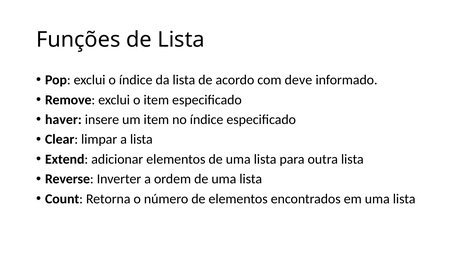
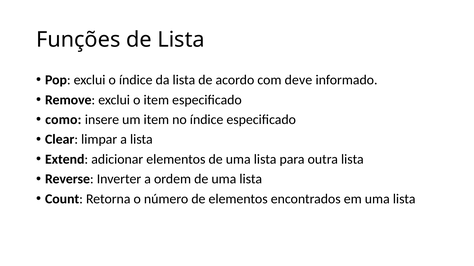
haver: haver -> como (63, 120)
